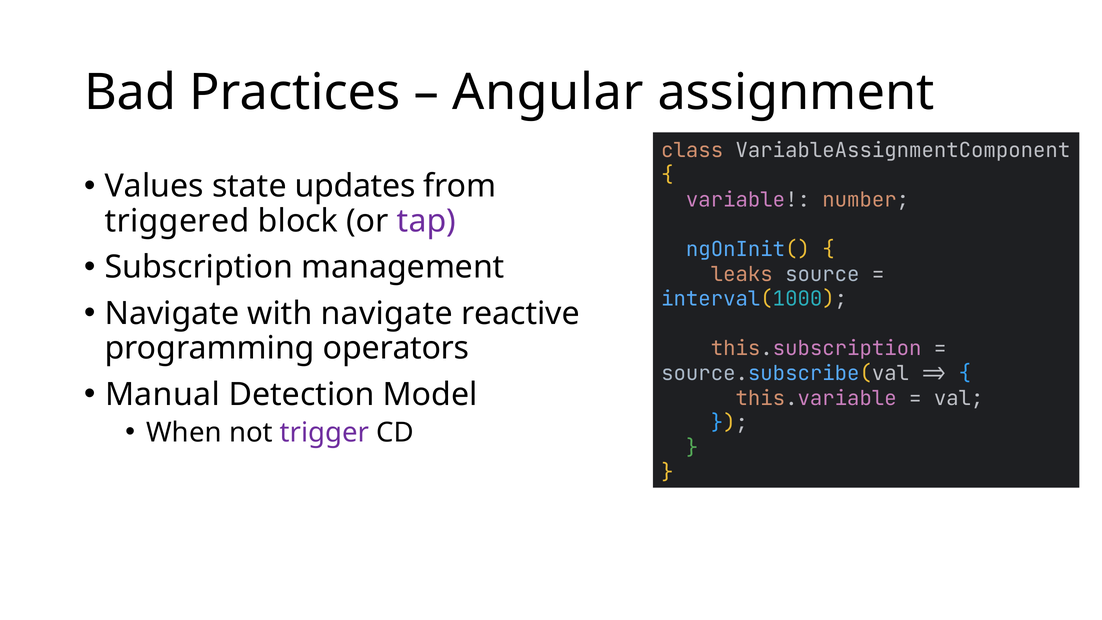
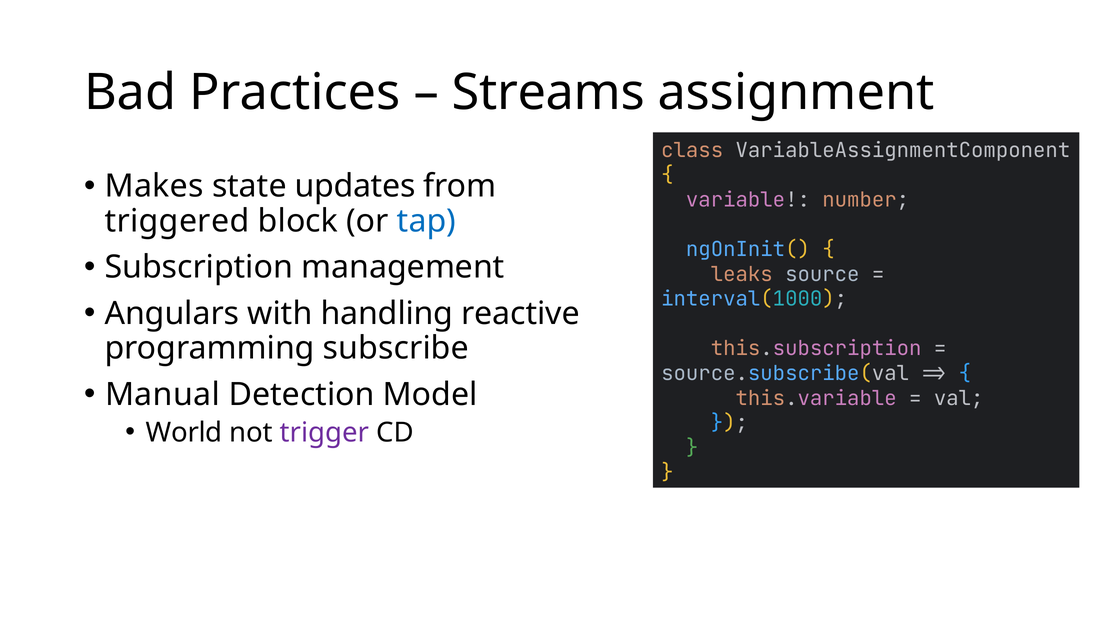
Angular: Angular -> Streams (548, 93)
Values: Values -> Makes (154, 186)
tap colour: purple -> blue (426, 221)
Navigate: Navigate -> Angulars (172, 313)
with navigate: navigate -> handling (387, 313)
operators: operators -> subscribe (396, 348)
When: When -> World (184, 432)
